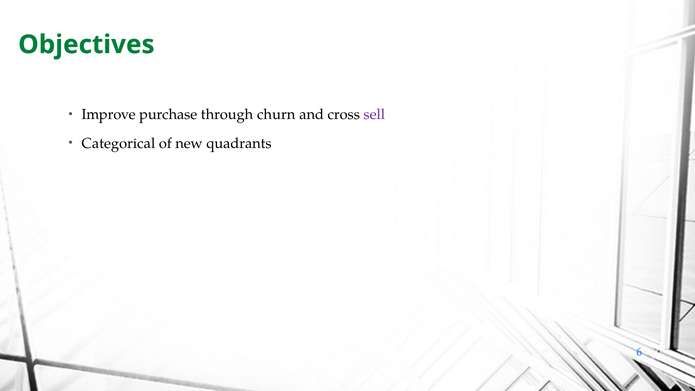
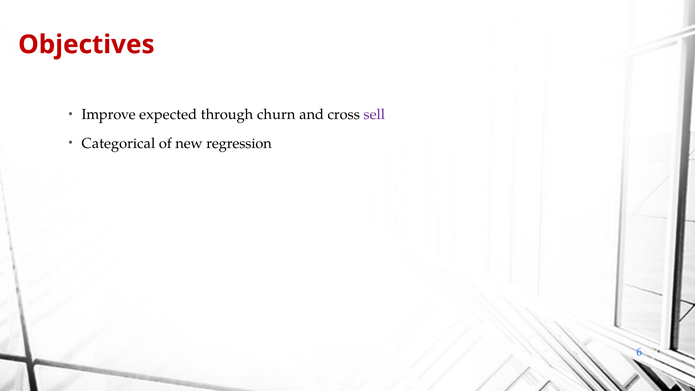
Objectives colour: green -> red (86, 45)
purchase: purchase -> expected (168, 115)
quadrants: quadrants -> regression (239, 143)
